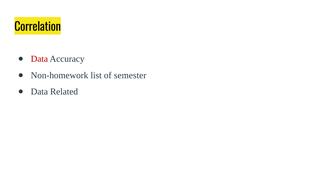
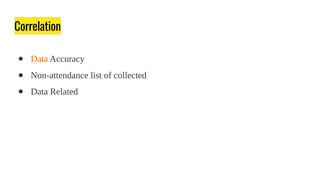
Data colour: red -> orange (39, 59)
Non-homework: Non-homework -> Non-attendance (60, 75)
semester: semester -> collected (130, 75)
